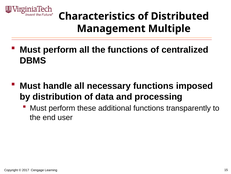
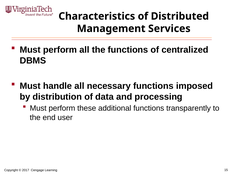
Multiple: Multiple -> Services (169, 28)
